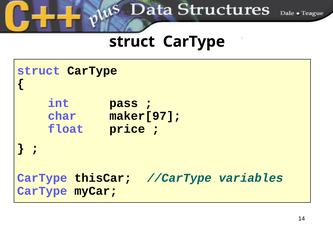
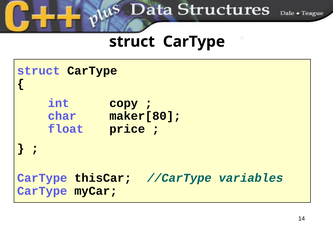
pass: pass -> copy (124, 103)
maker[97: maker[97 -> maker[80 (145, 116)
